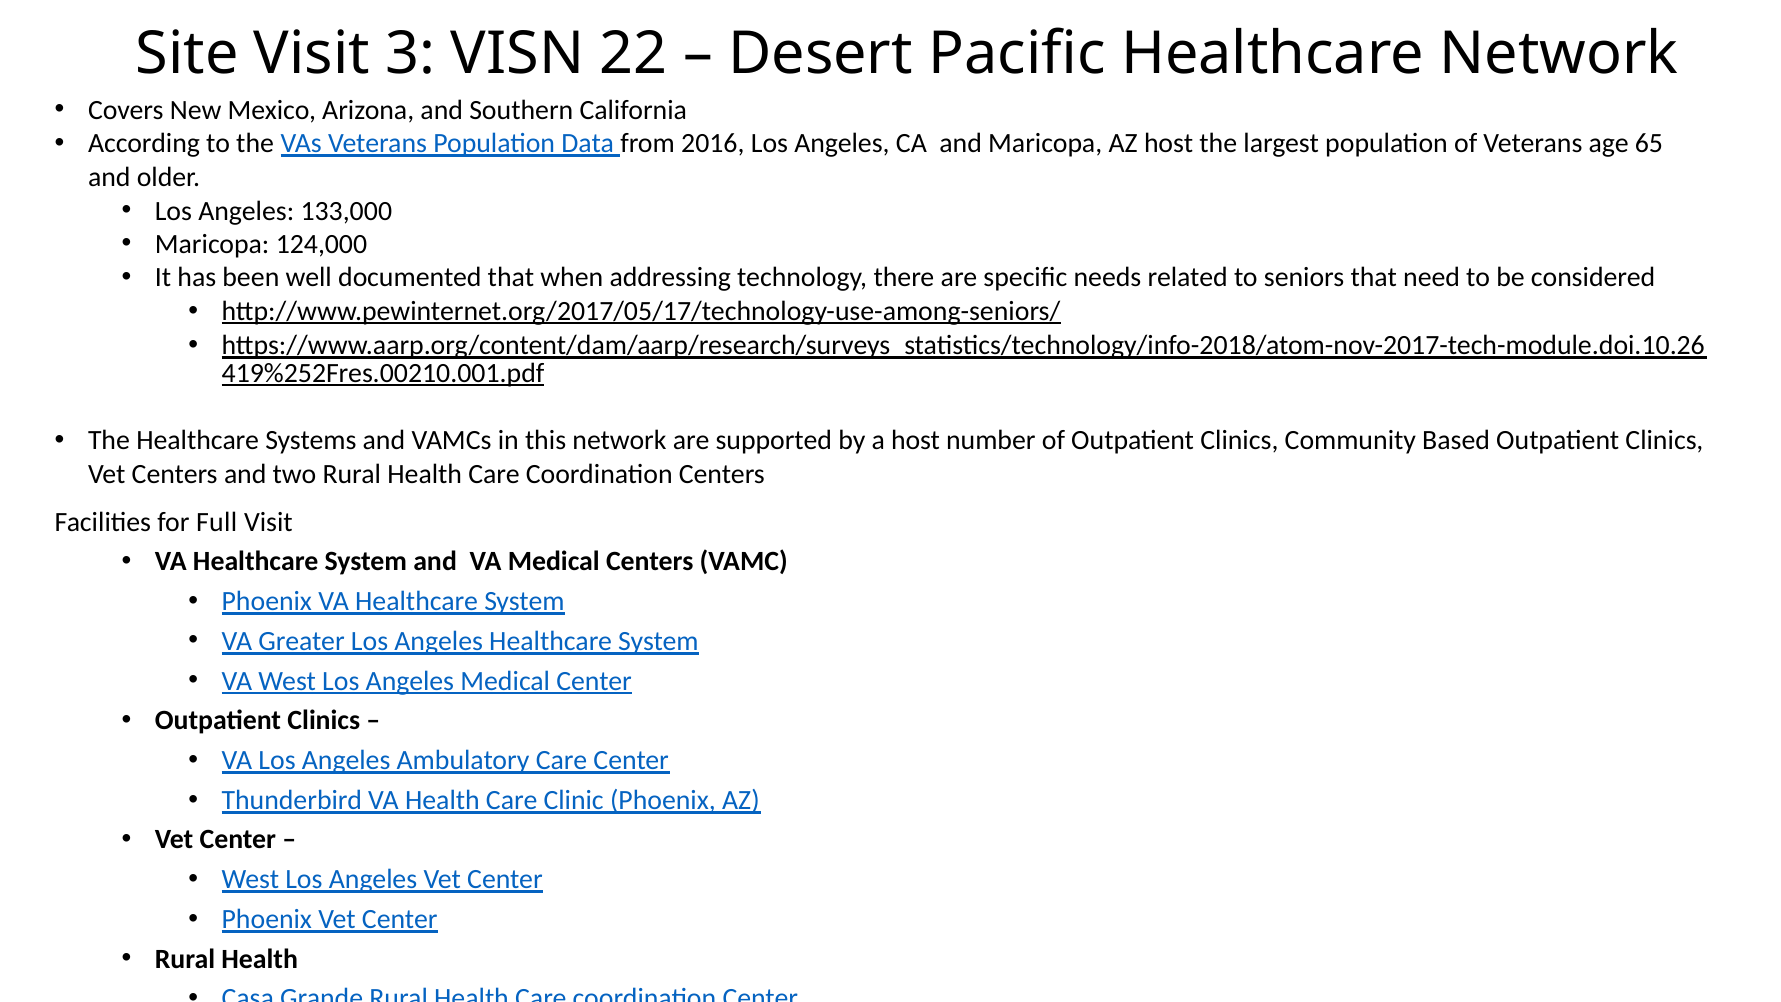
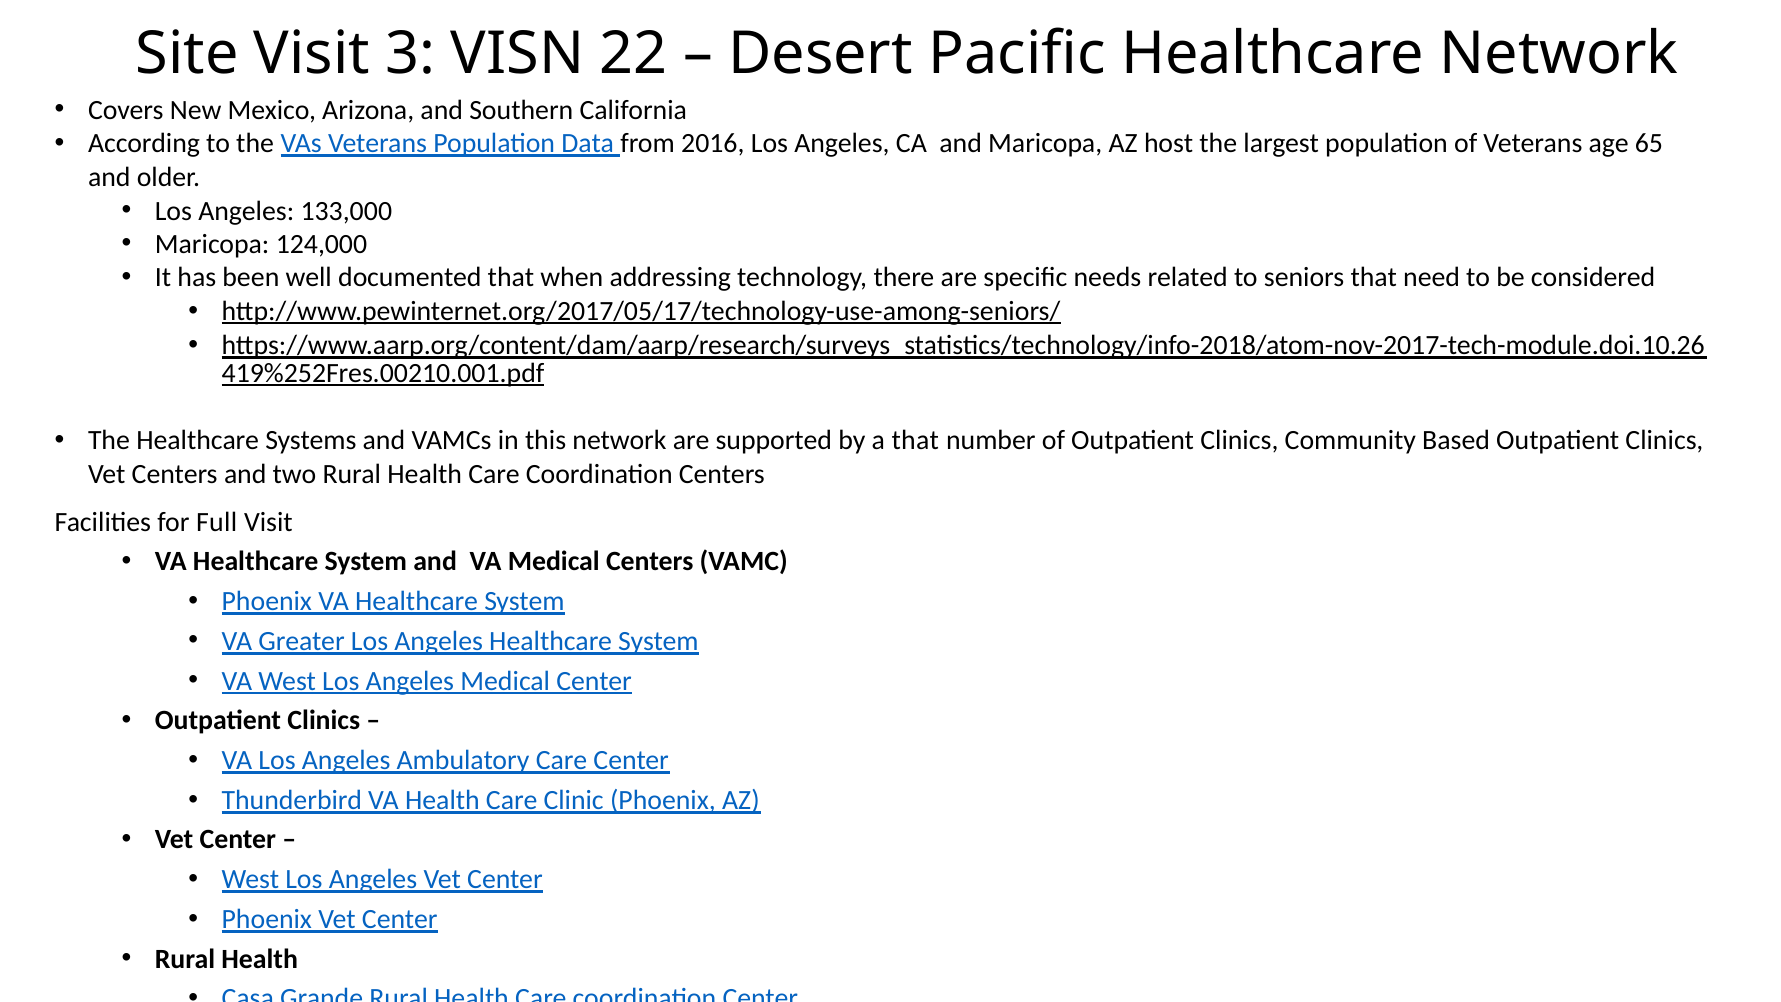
a host: host -> that (915, 440)
